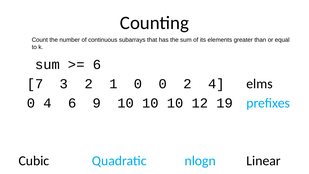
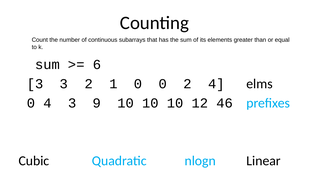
7: 7 -> 3 (35, 84)
4 6: 6 -> 3 (72, 103)
19: 19 -> 46 (225, 103)
